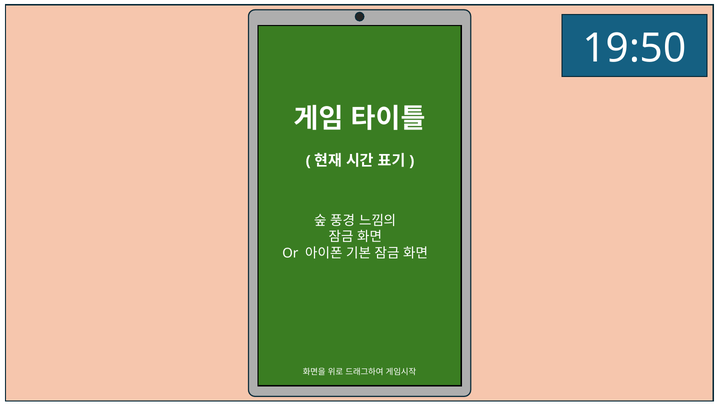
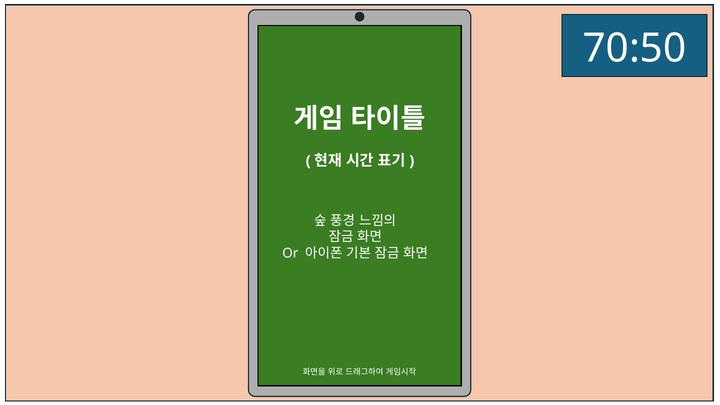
19:50: 19:50 -> 70:50 (634, 48)
